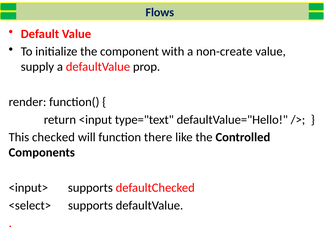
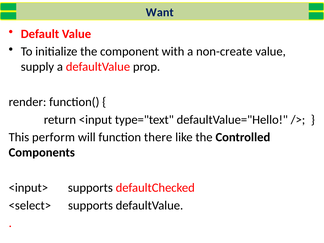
Flows: Flows -> Want (160, 12)
checked: checked -> perform (53, 137)
